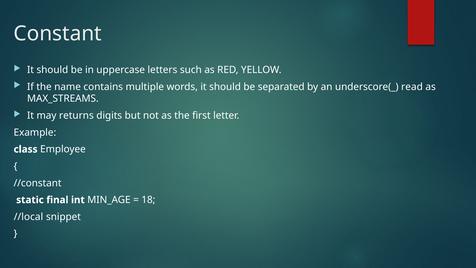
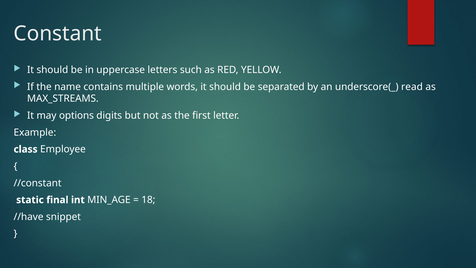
returns: returns -> options (76, 115)
//local: //local -> //have (29, 217)
